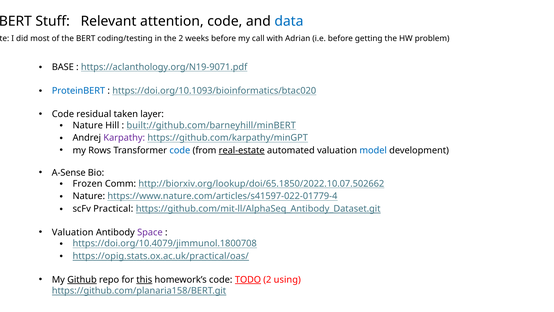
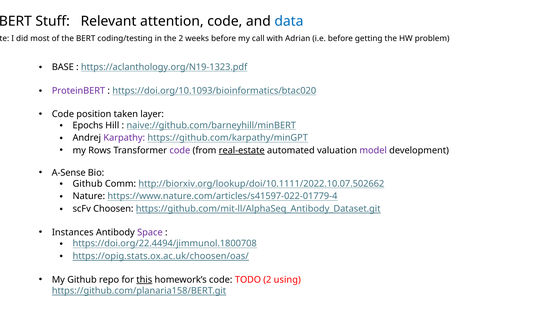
https://aclanthology.org/N19-9071.pdf: https://aclanthology.org/N19-9071.pdf -> https://aclanthology.org/N19-1323.pdf (164, 67)
ProteinBERT colour: blue -> purple (78, 91)
residual: residual -> position (94, 114)
Nature: Nature -> Epochs (88, 125)
built://github.com/barneyhill/minBERT: built://github.com/barneyhill/minBERT -> naive://github.com/barneyhill/minBERT (211, 125)
code colour: blue -> purple (180, 150)
model colour: blue -> purple (373, 150)
Frozen: Frozen -> Github (88, 183)
http://biorxiv.org/lookup/doi/65.1850/2022.10.07.502662: http://biorxiv.org/lookup/doi/65.1850/2022.10.07.502662 -> http://biorxiv.org/lookup/doi/10.1111/2022.10.07.502662 (261, 183)
Practical: Practical -> Choosen (113, 209)
Valuation: Valuation -> Instances (73, 232)
https://doi.org/10.4079/jimmunol.1800708: https://doi.org/10.4079/jimmunol.1800708 -> https://doi.org/22.4494/jimmunol.1800708 (165, 243)
https://opig.stats.ox.ac.uk/practical/oas/: https://opig.stats.ox.ac.uk/practical/oas/ -> https://opig.stats.ox.ac.uk/choosen/oas/ (161, 256)
Github underline: present -> none (82, 279)
TODO underline: present -> none (248, 279)
